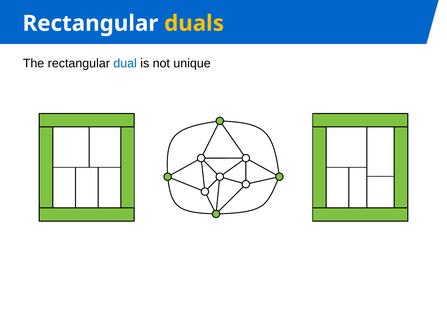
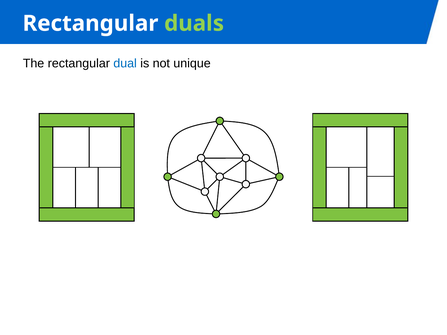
duals colour: yellow -> light green (194, 23)
